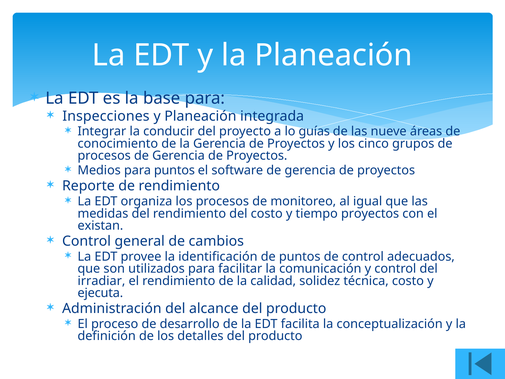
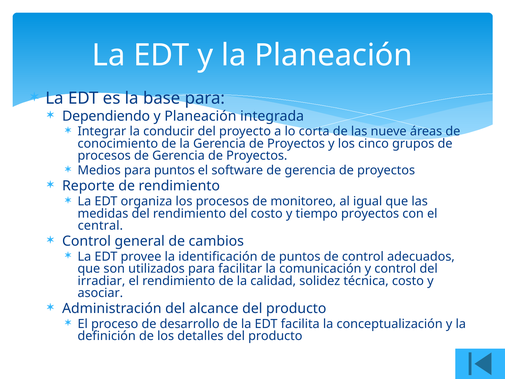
Inspecciones: Inspecciones -> Dependiendo (106, 116)
guías: guías -> corta (314, 131)
existan: existan -> central (100, 226)
ejecuta: ejecuta -> asociar (100, 293)
